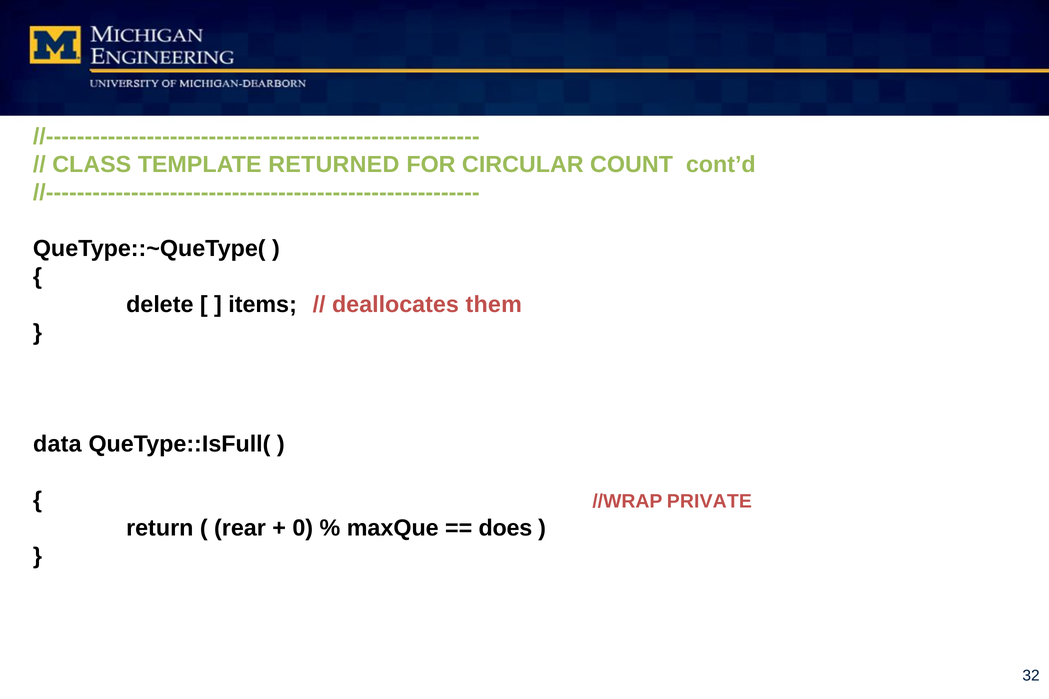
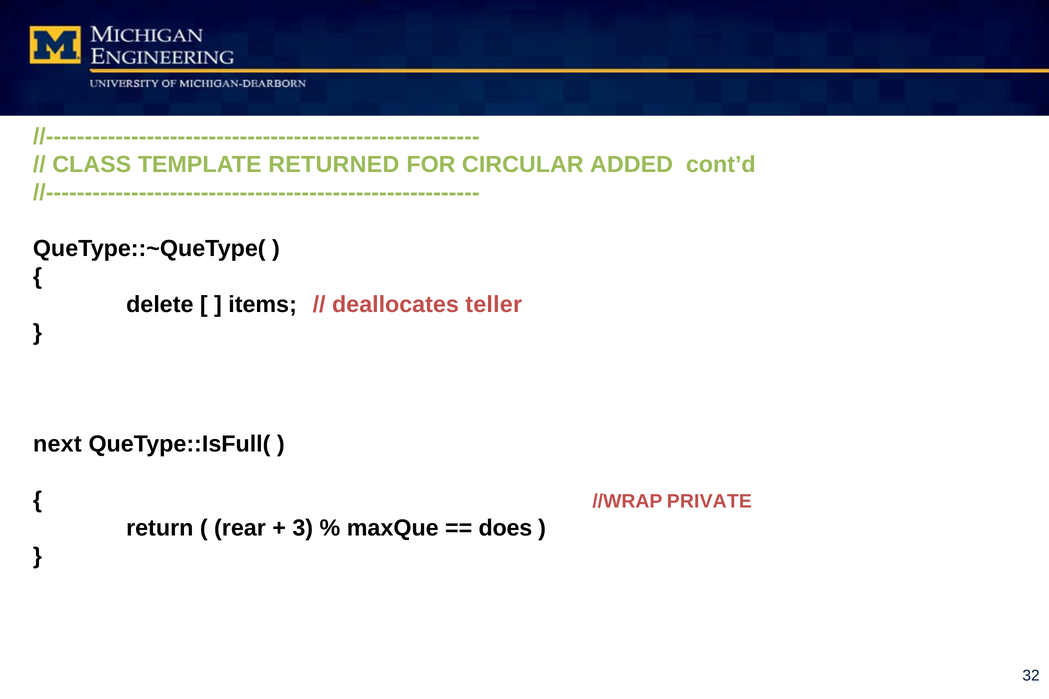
COUNT: COUNT -> ADDED (632, 165)
them: them -> teller (494, 305)
data: data -> next (57, 444)
0: 0 -> 3 (303, 528)
